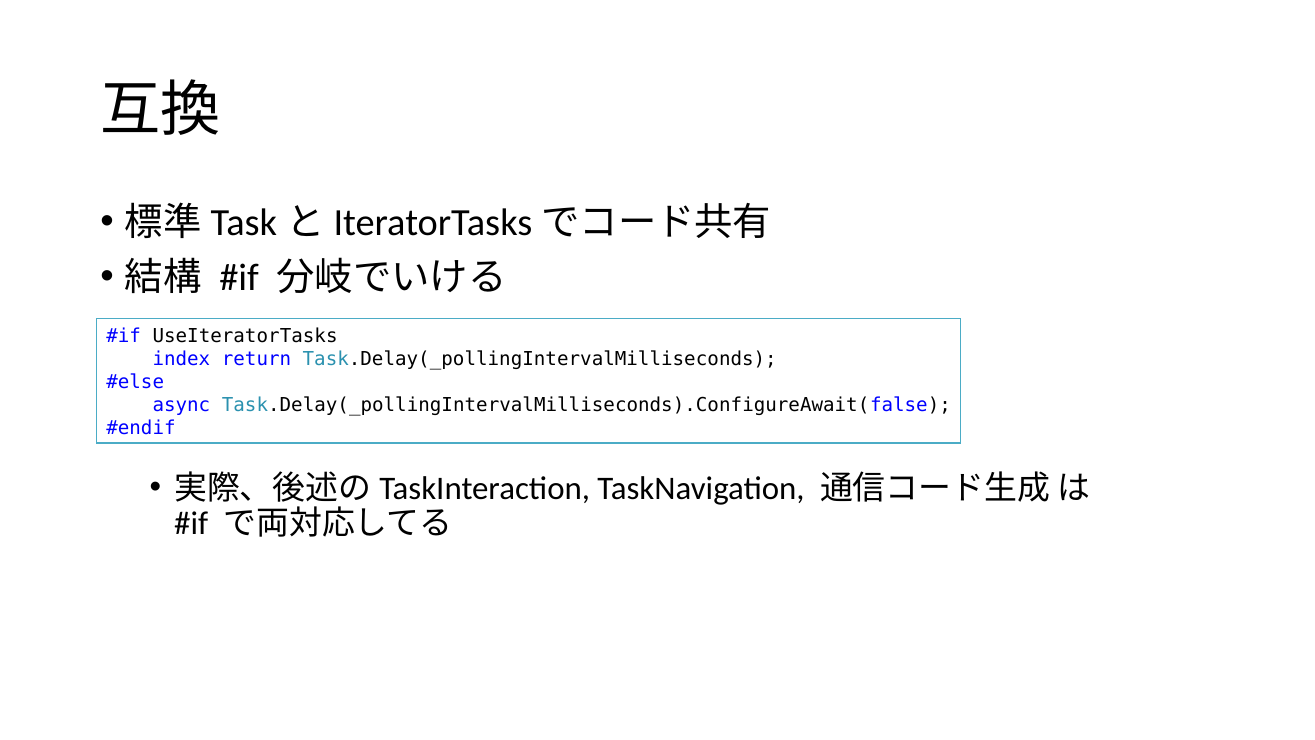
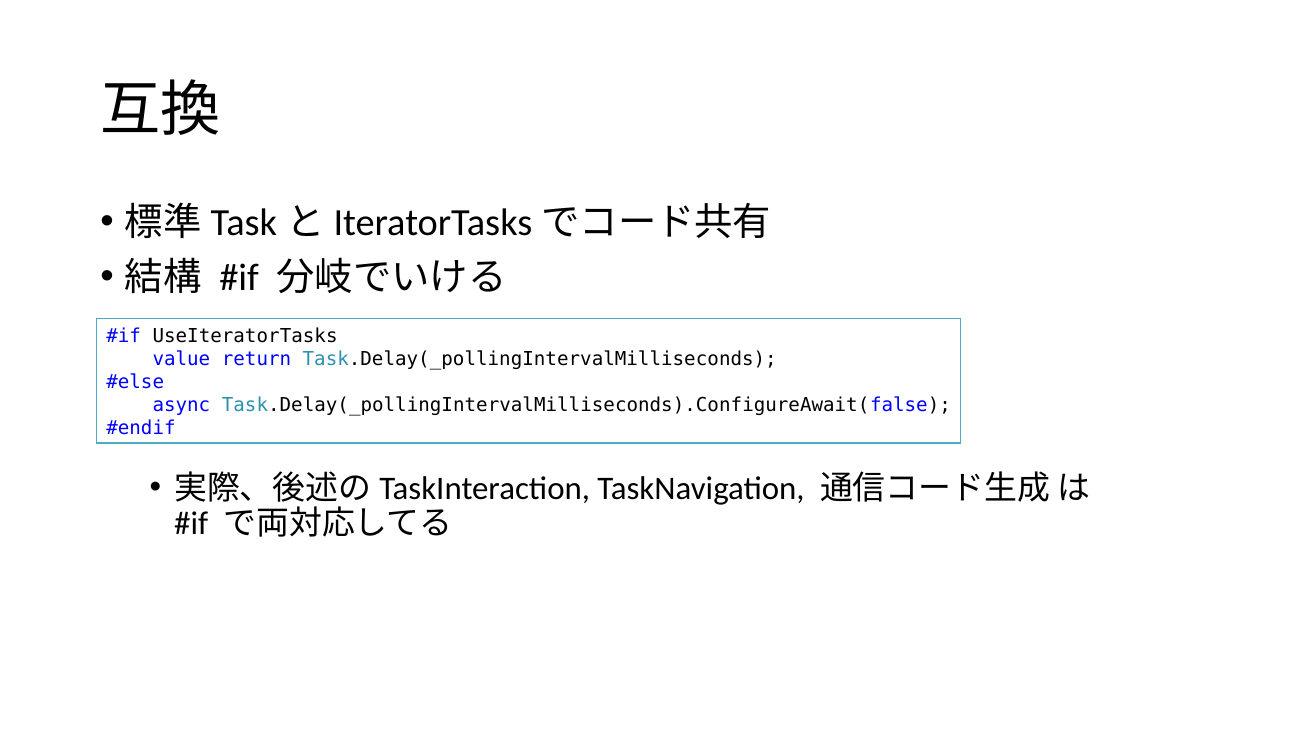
index: index -> value (181, 359)
